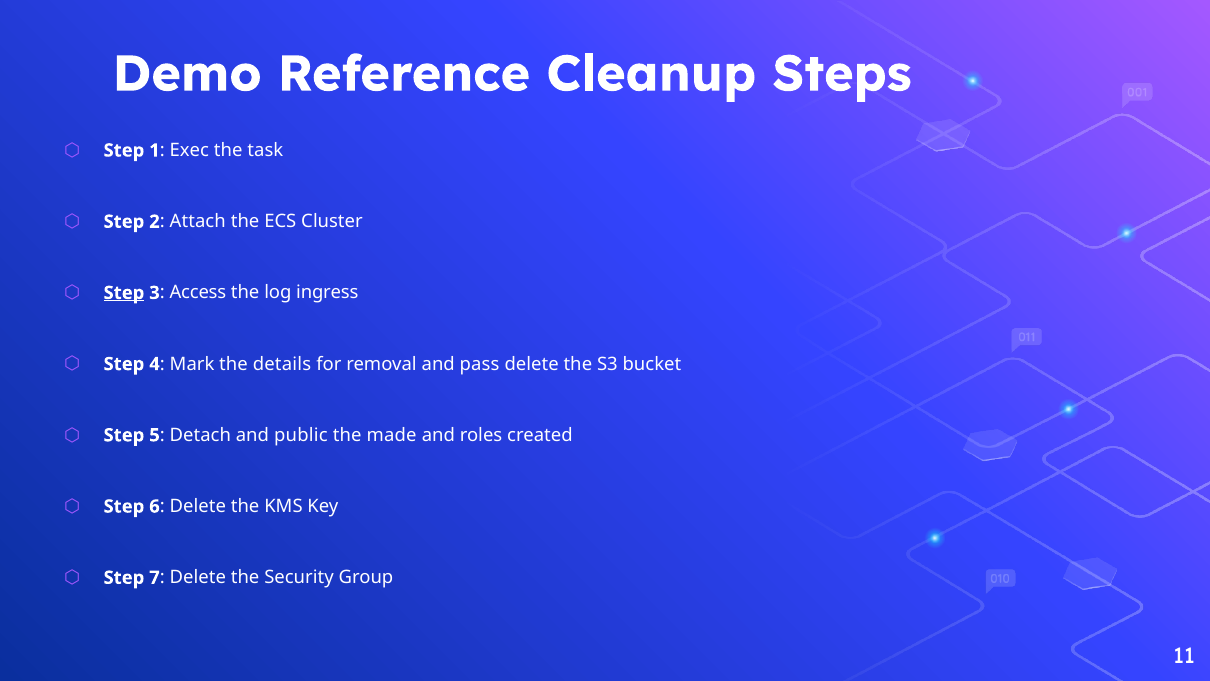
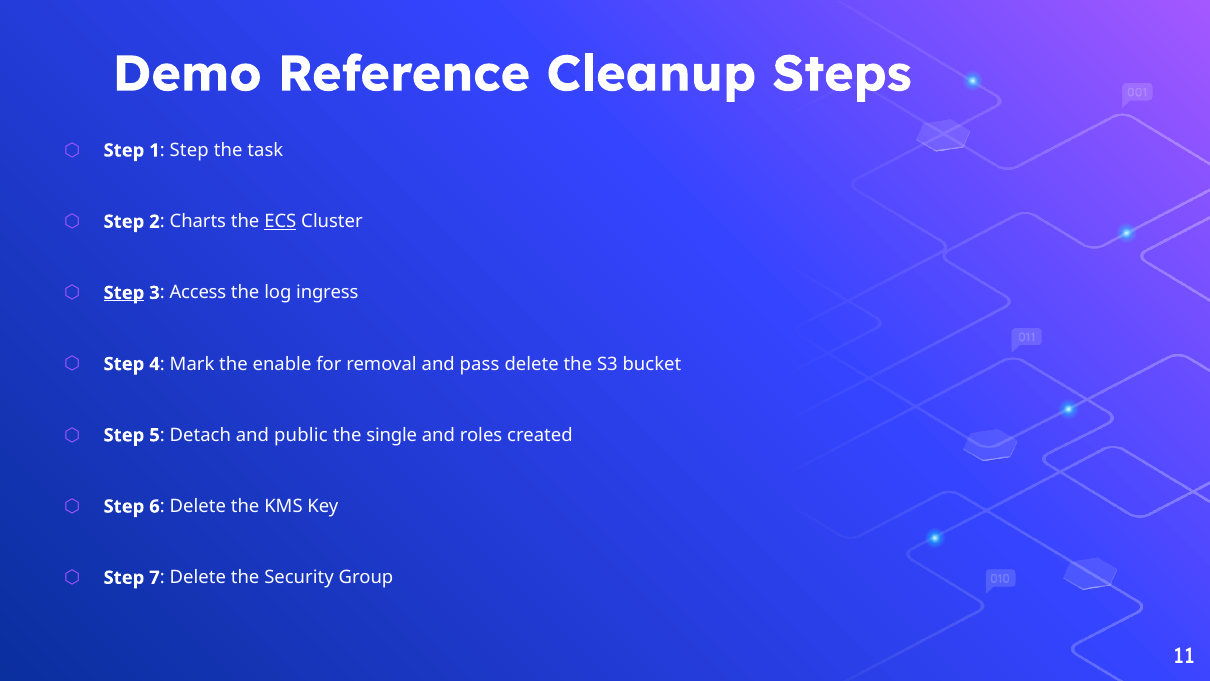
1 Exec: Exec -> Step (189, 150)
Attach: Attach -> Charts (198, 222)
ECS underline: none -> present (280, 222)
details: details -> enable (282, 364)
made: made -> single (392, 435)
